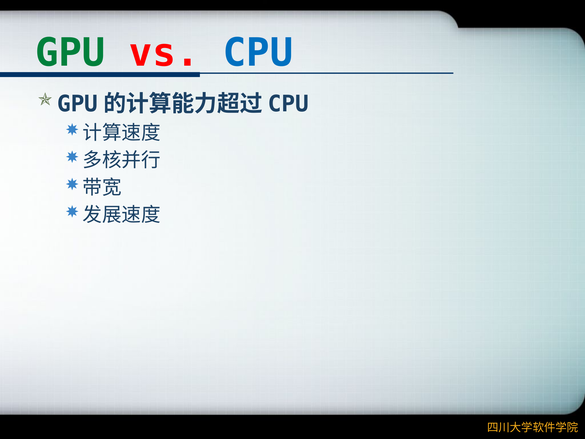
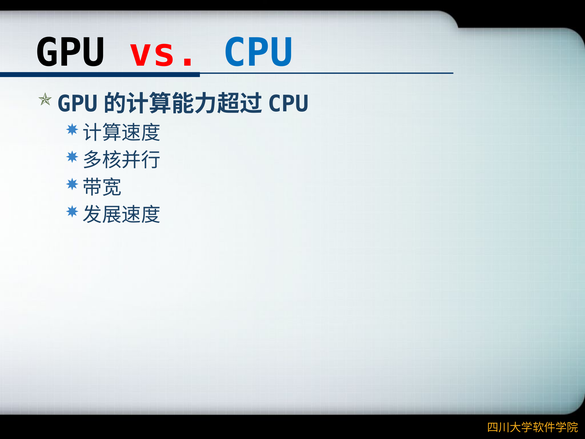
GPU colour: green -> black (70, 53)
